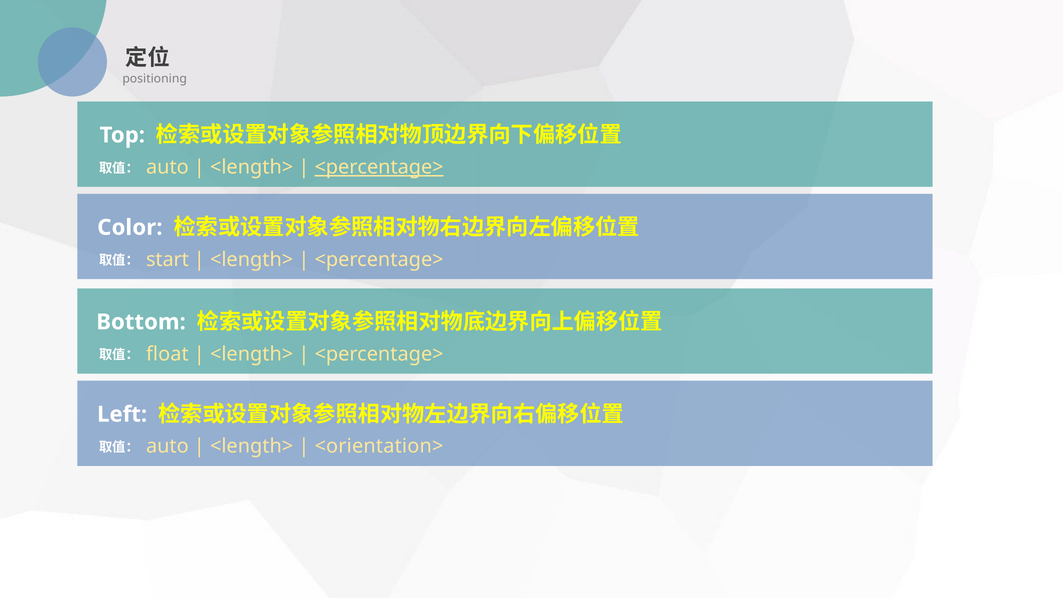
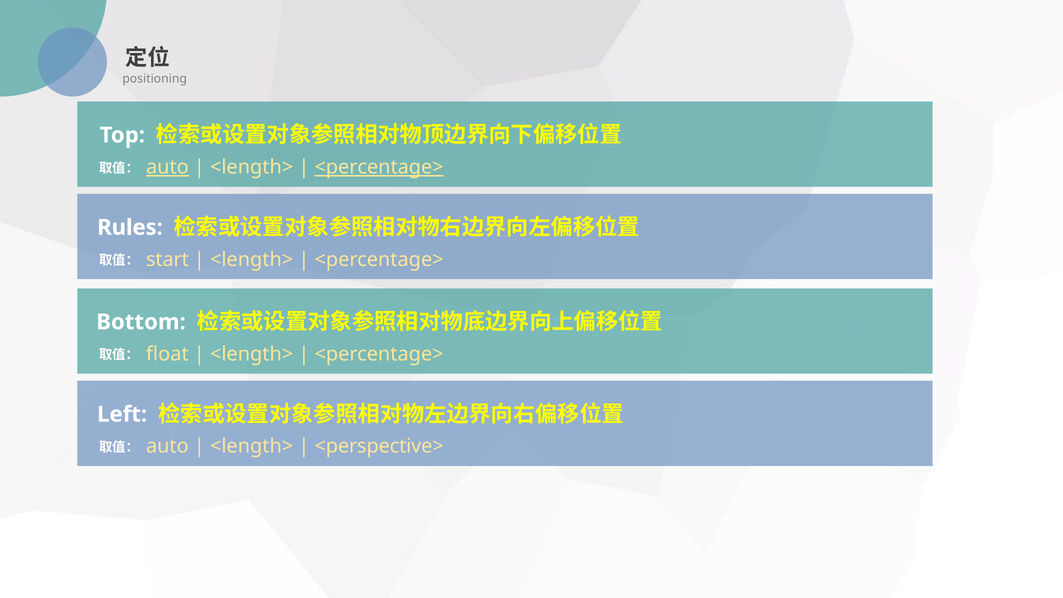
auto underline: none -> present (167, 167)
Color: Color -> Rules (130, 227)
<orientation>: <orientation> -> <perspective> (379, 446)
